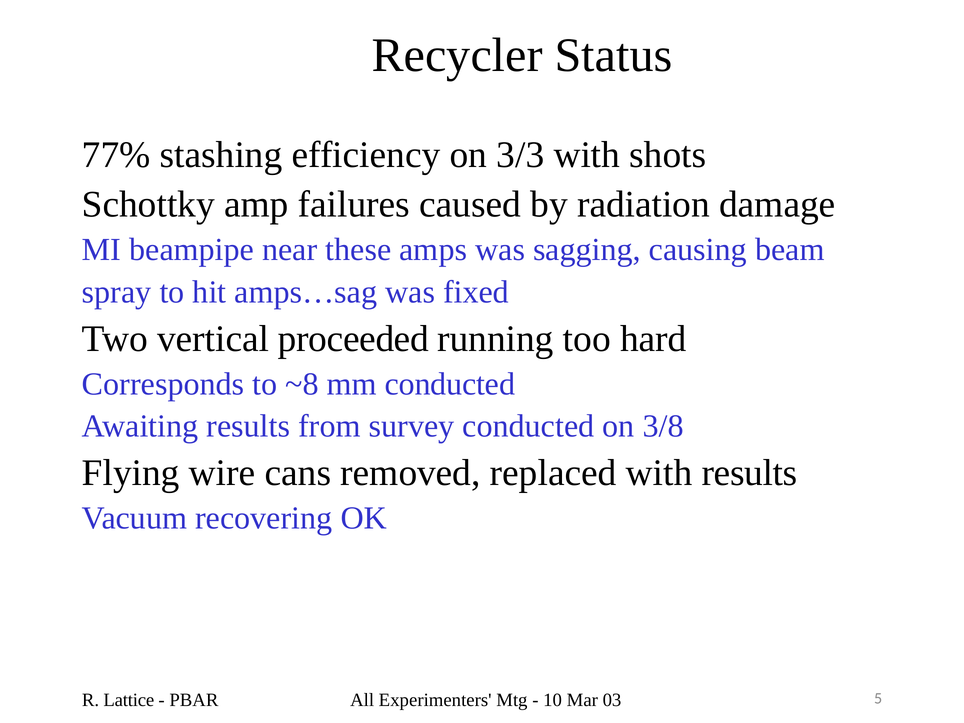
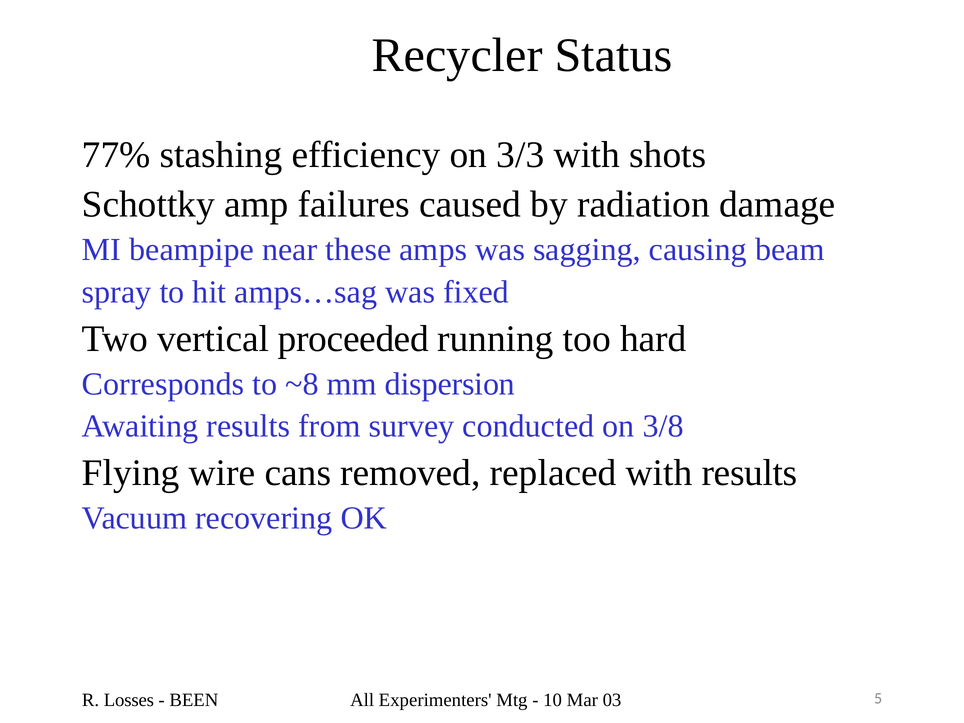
mm conducted: conducted -> dispersion (450, 384)
Lattice: Lattice -> Losses (129, 700)
PBAR: PBAR -> BEEN (194, 700)
